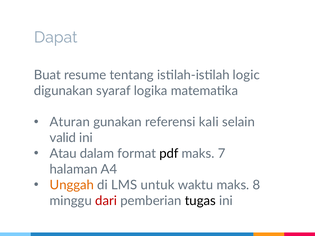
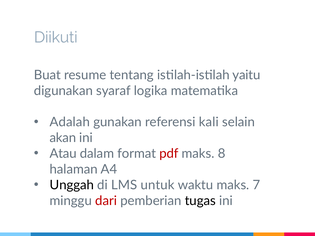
Dapat: Dapat -> Diikuti (56, 37)
logic: logic -> yaitu (246, 75)
Aturan: Aturan -> Adalah (70, 122)
valid: valid -> akan (63, 138)
pdf colour: black -> red (169, 154)
7: 7 -> 8 (222, 154)
Unggah colour: orange -> black (72, 185)
8: 8 -> 7 (256, 185)
